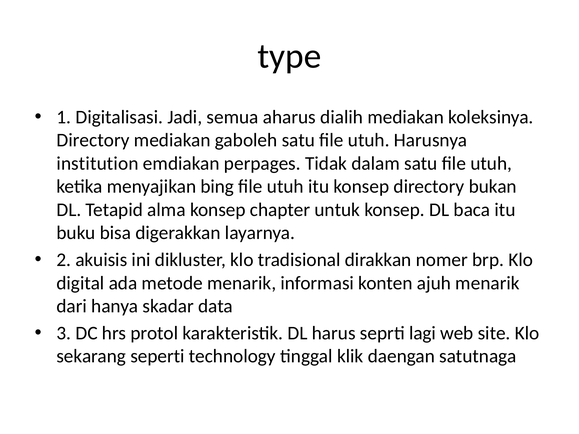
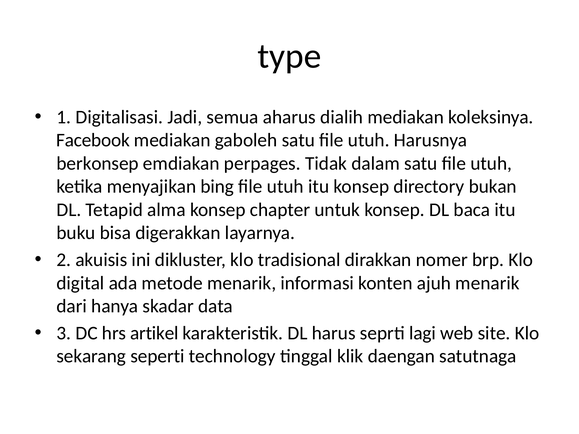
Directory: Directory -> Facebook (93, 140)
institution: institution -> berkonsep (98, 163)
protol: protol -> artikel (154, 333)
